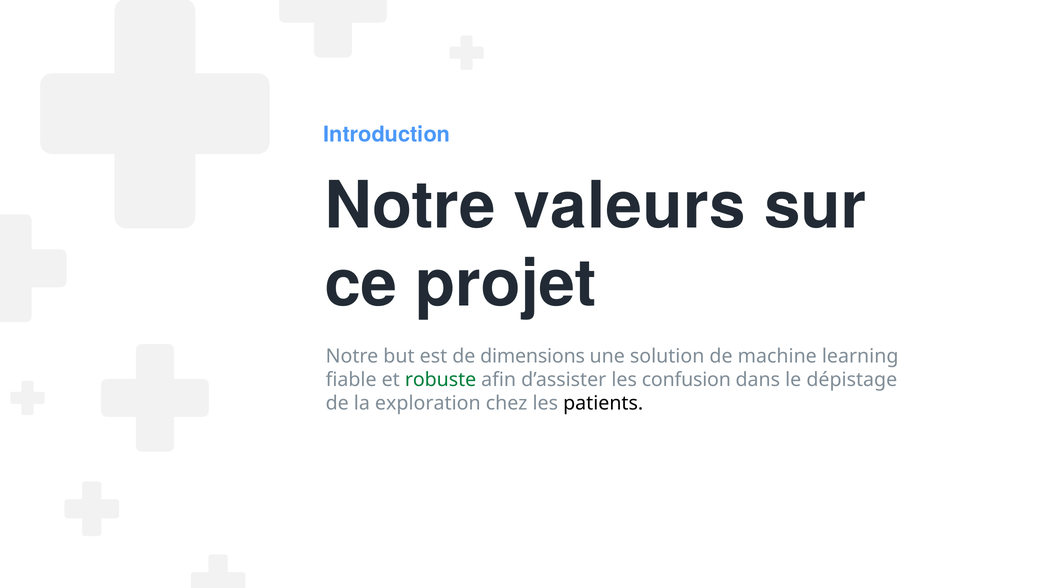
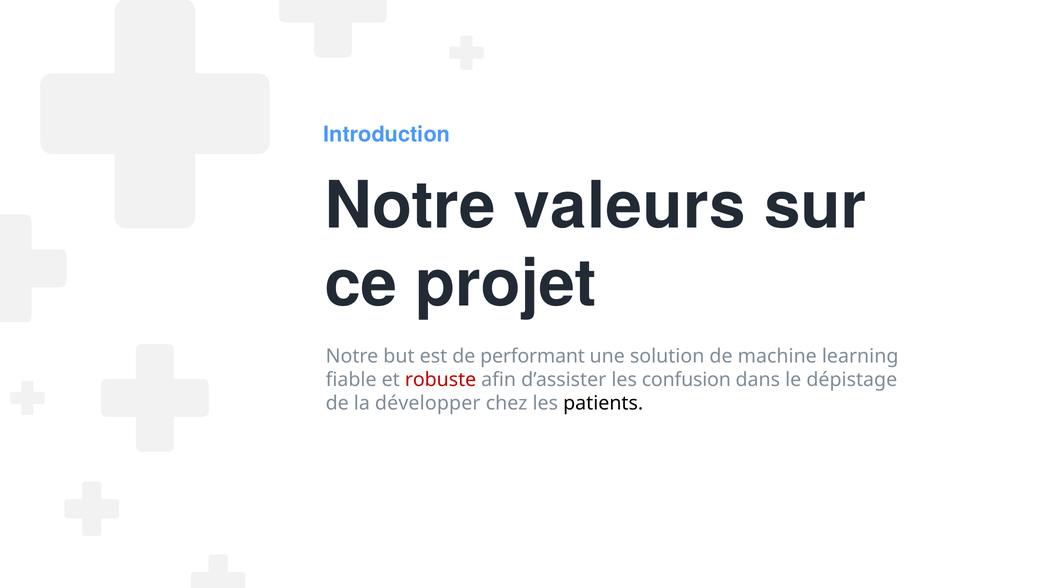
dimensions: dimensions -> performant (533, 356)
robuste colour: green -> red (441, 380)
exploration: exploration -> développer (428, 403)
